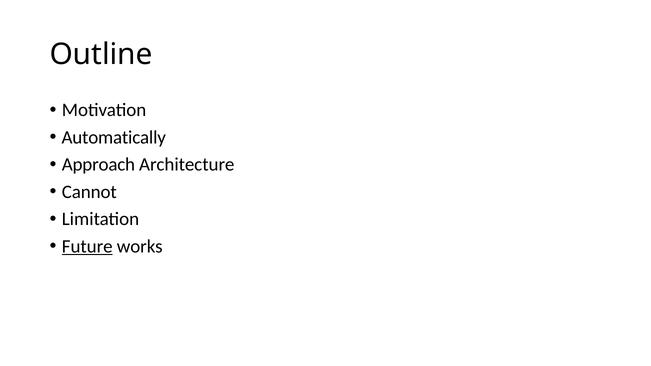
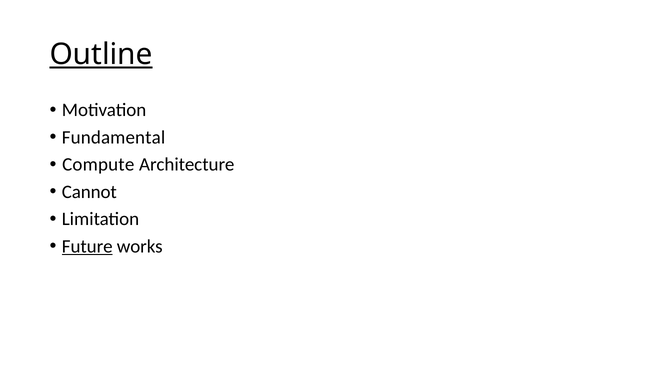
Outline underline: none -> present (101, 55)
Automatically: Automatically -> Fundamental (114, 137)
Approach: Approach -> Compute (98, 165)
